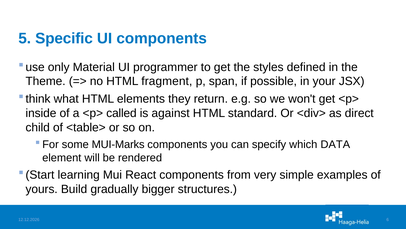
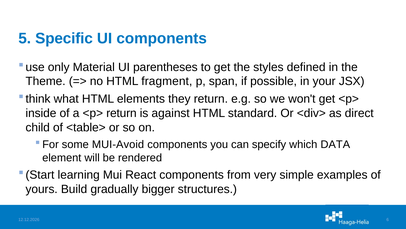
programmer: programmer -> parentheses (165, 67)
<p> called: called -> return (121, 113)
MUI-Marks: MUI-Marks -> MUI-Avoid (118, 144)
